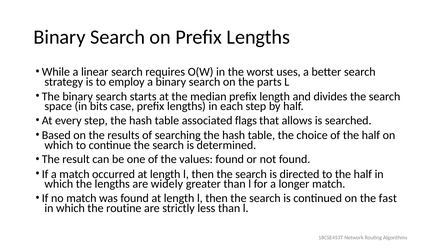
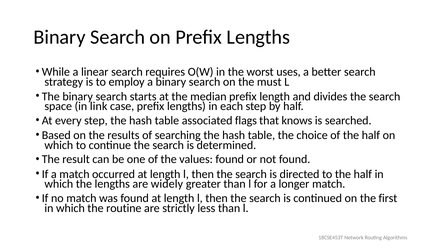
parts: parts -> must (269, 82)
bits: bits -> link (99, 106)
allows: allows -> knows (297, 120)
fast: fast -> first (388, 198)
